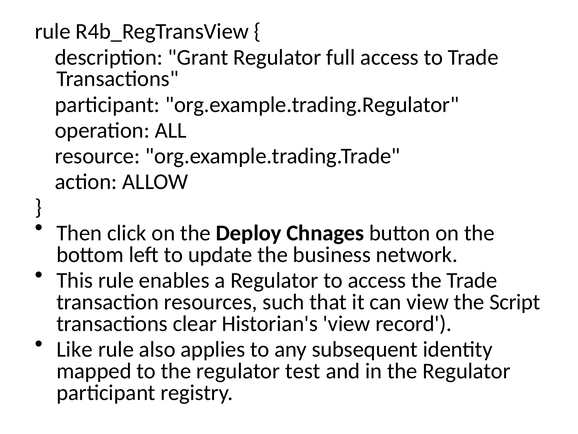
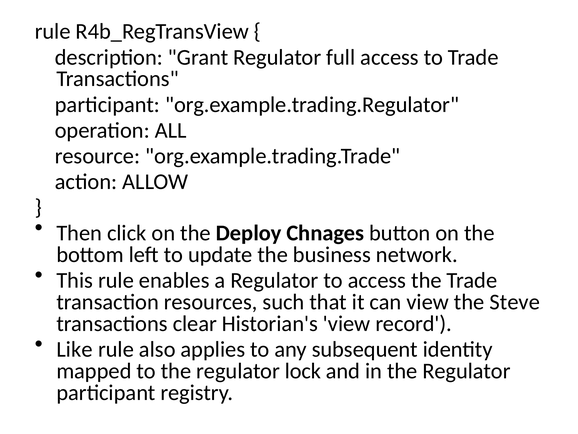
Script: Script -> Steve (515, 302)
test: test -> lock (303, 371)
